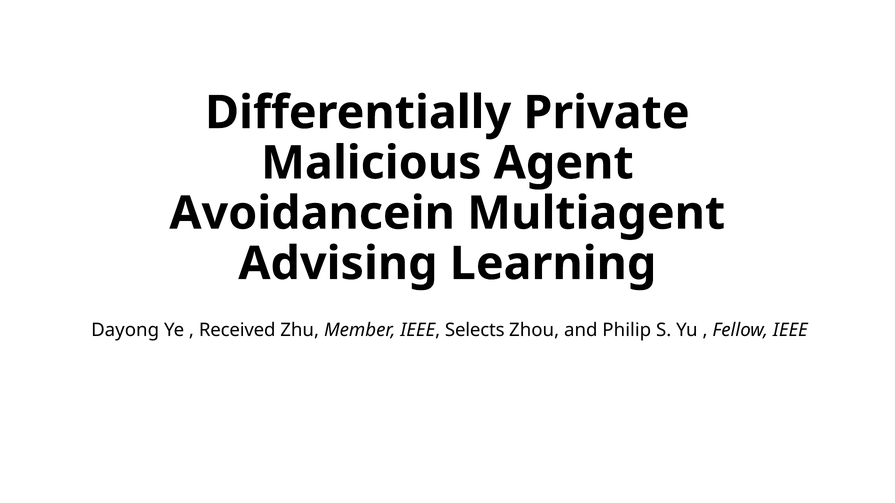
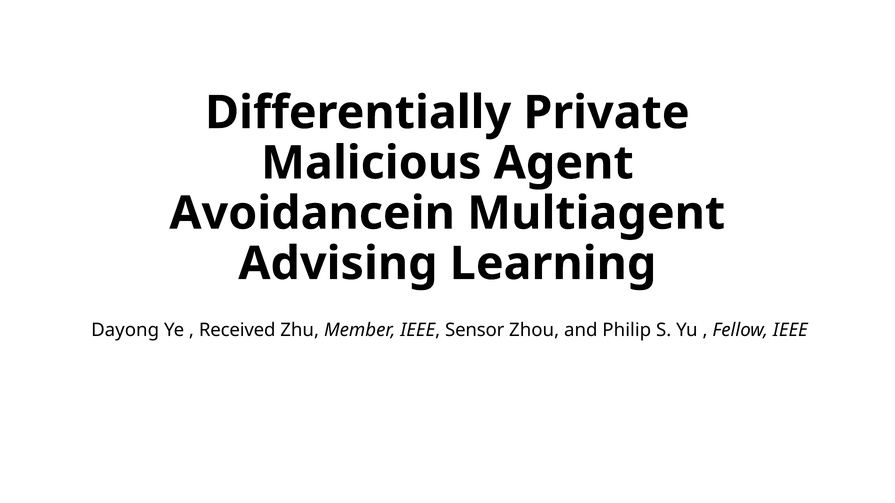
Selects: Selects -> Sensor (475, 330)
